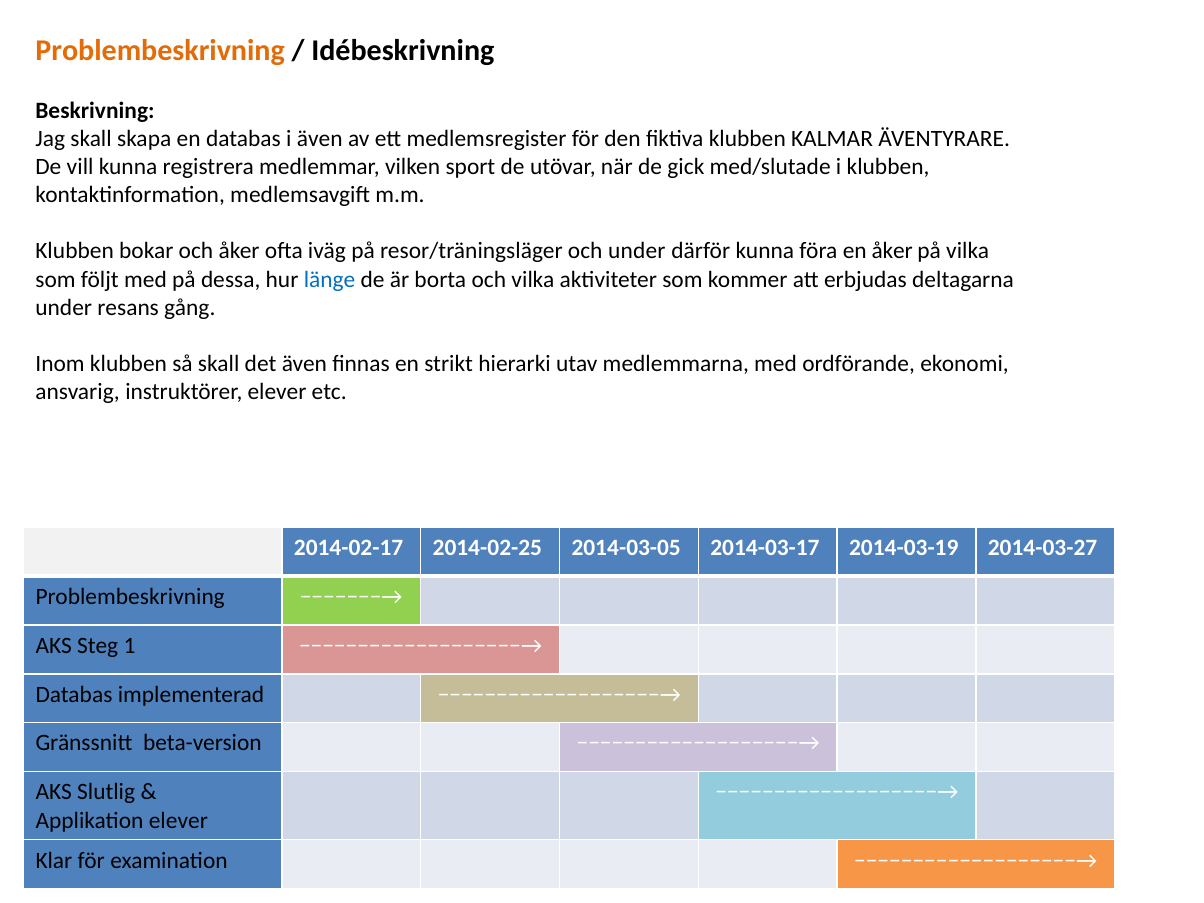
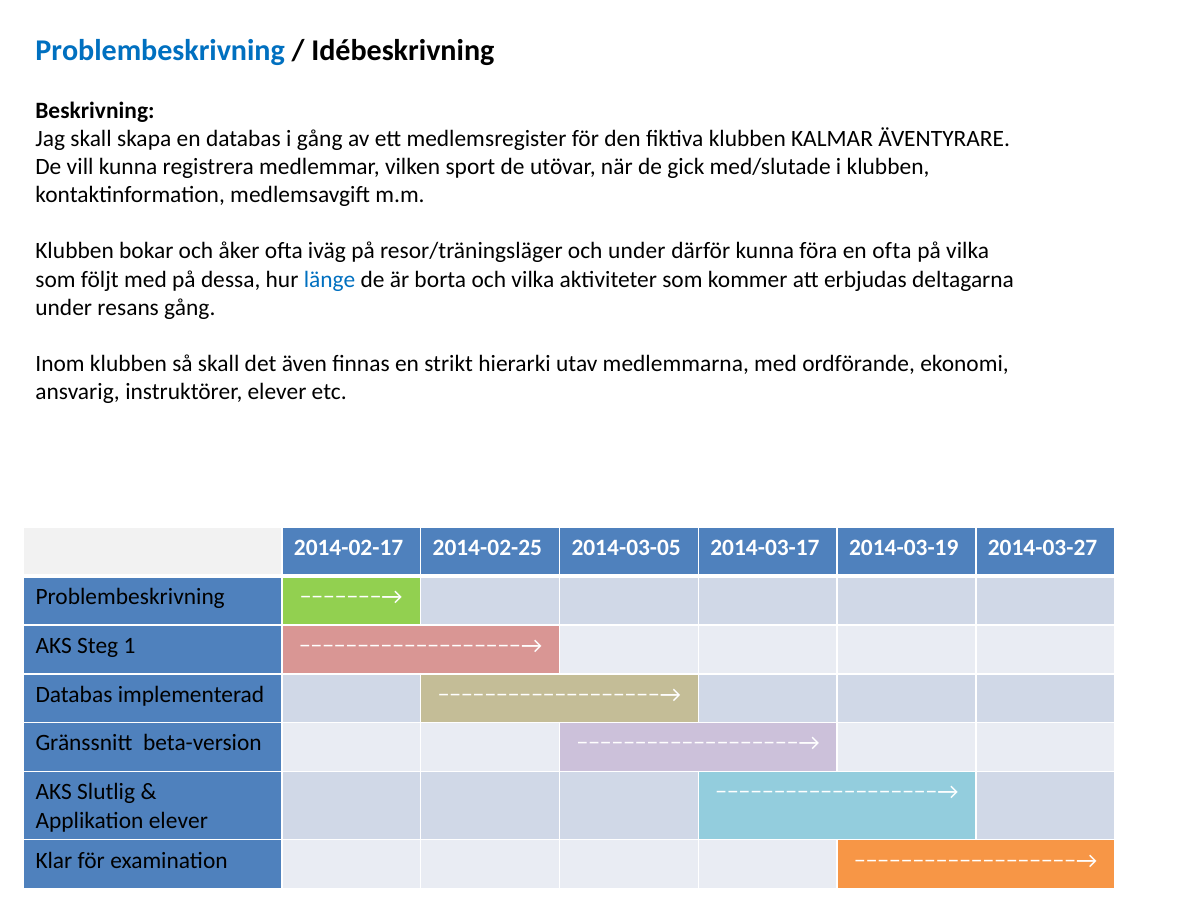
Problembeskrivning colour: orange -> blue (160, 51)
i även: även -> gång (320, 139)
en åker: åker -> ofta (892, 251)
